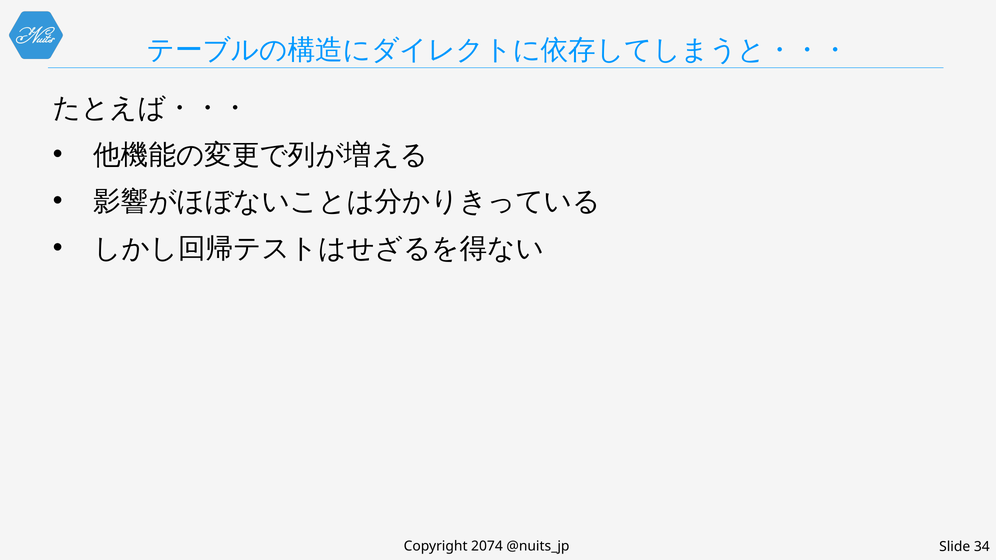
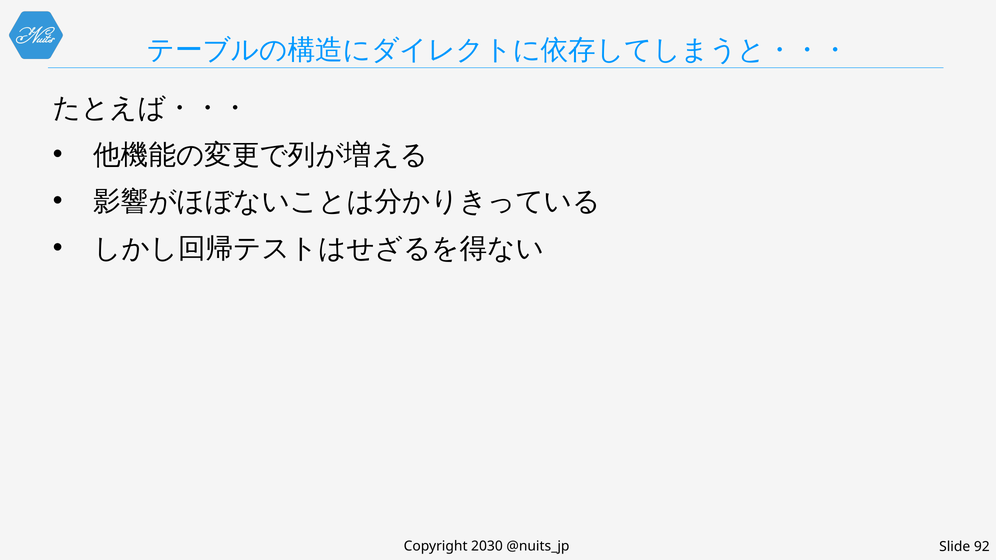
2074: 2074 -> 2030 (487, 547)
34: 34 -> 92 (982, 547)
